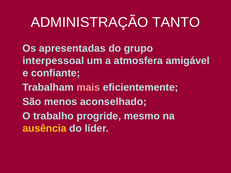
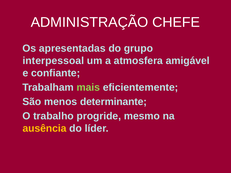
TANTO: TANTO -> CHEFE (176, 22)
mais colour: pink -> light green (88, 87)
aconselhado: aconselhado -> determinante (113, 102)
